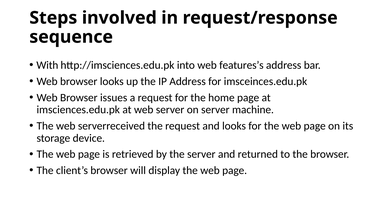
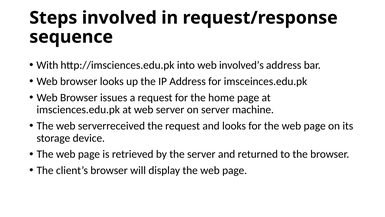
features’s: features’s -> involved’s (241, 65)
